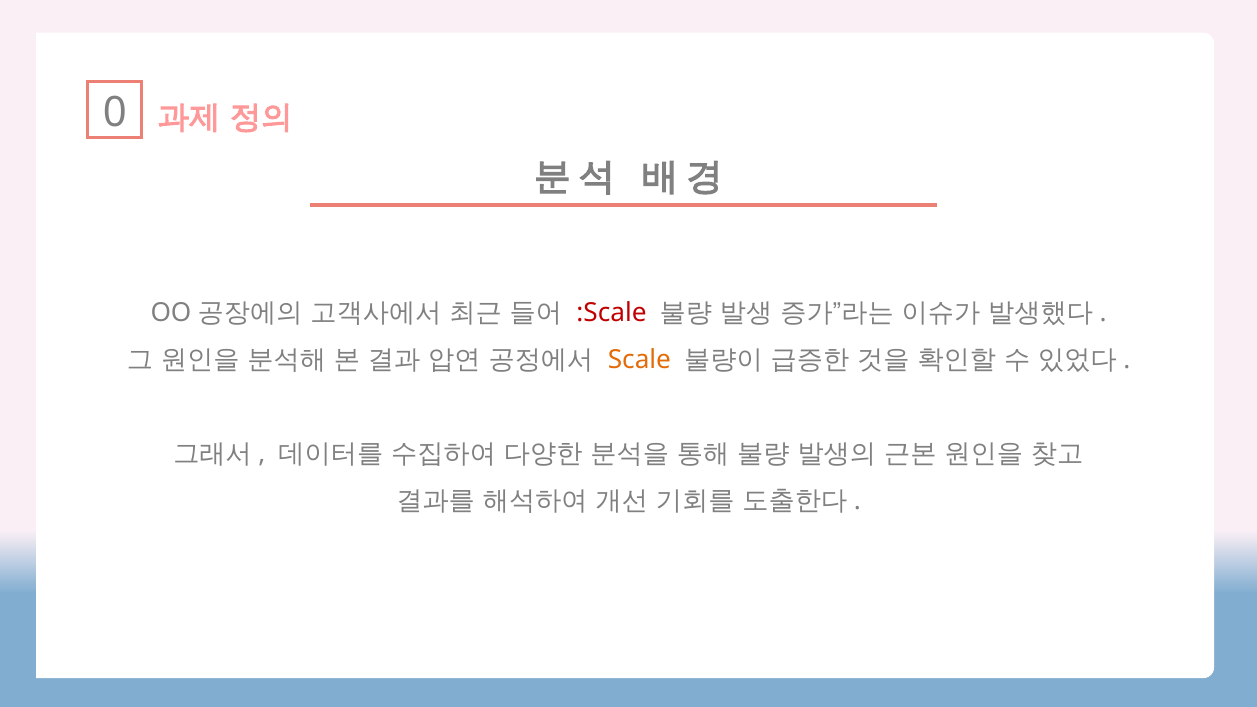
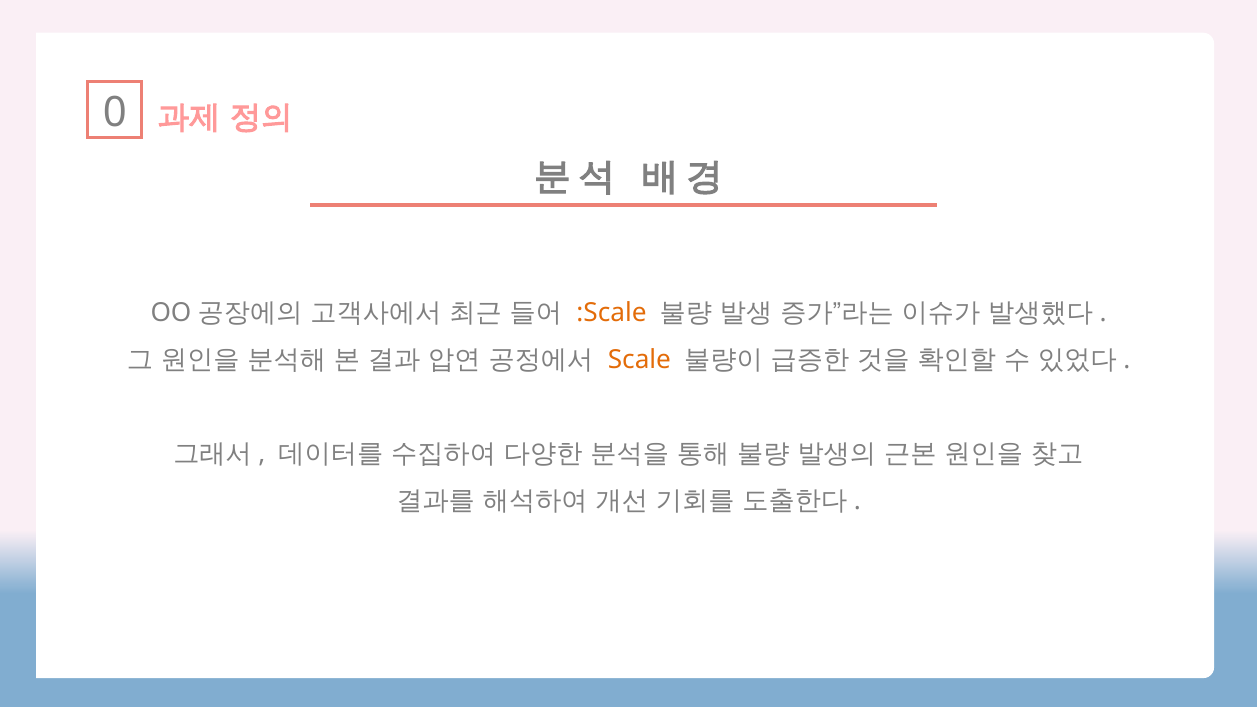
:Scale colour: red -> orange (612, 313)
